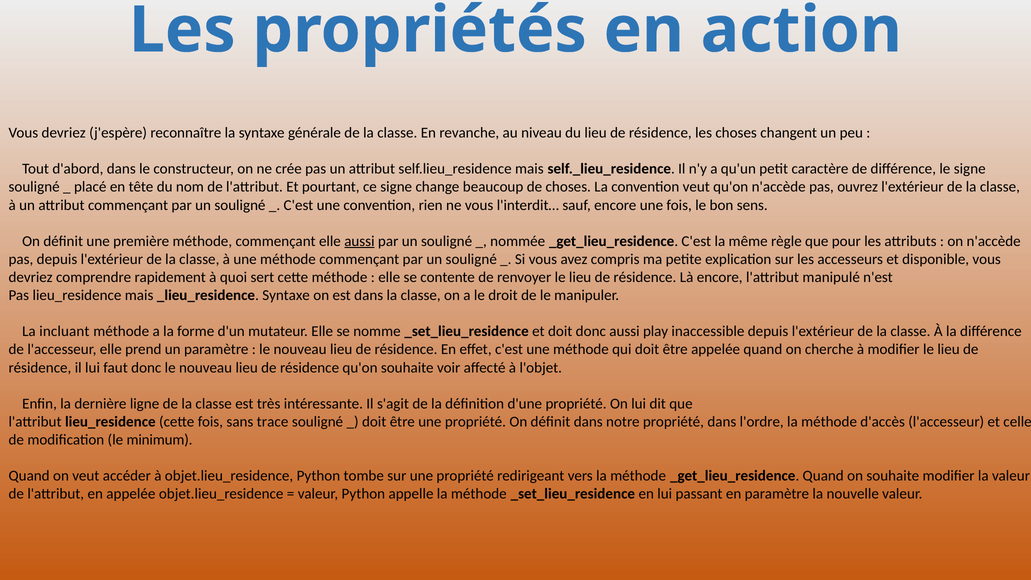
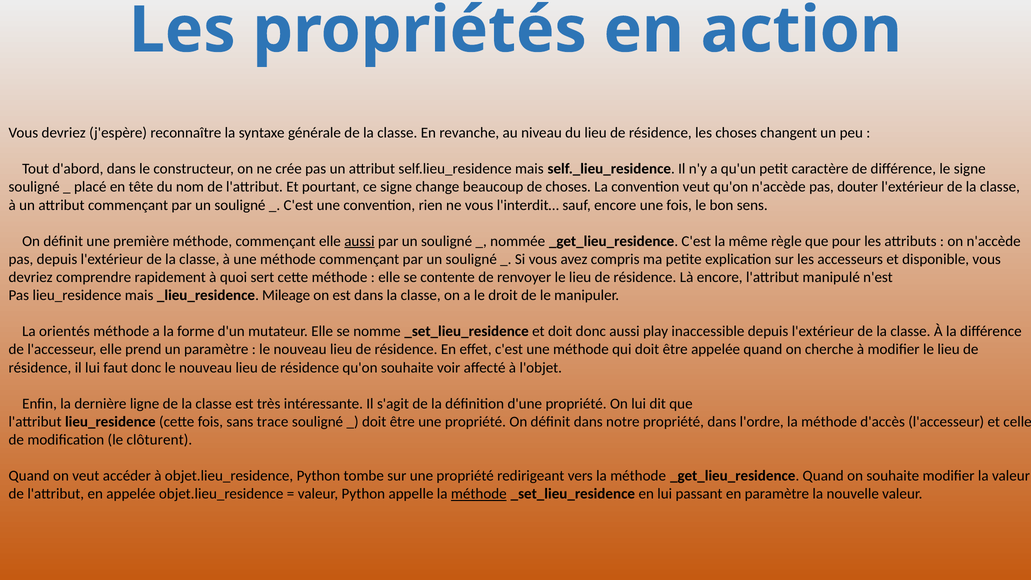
ouvrez: ouvrez -> douter (858, 187)
_lieu_residence Syntaxe: Syntaxe -> Mileage (286, 295)
incluant: incluant -> orientés (64, 331)
minimum: minimum -> clôturent (159, 440)
méthode underline: none -> present (479, 494)
